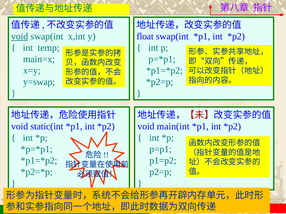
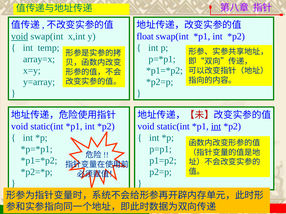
main=x: main=x -> array=x (39, 59)
y=swap: y=swap -> y=array (39, 82)
main(int: main(int -> static(int (173, 127)
int underline: none -> present (216, 127)
